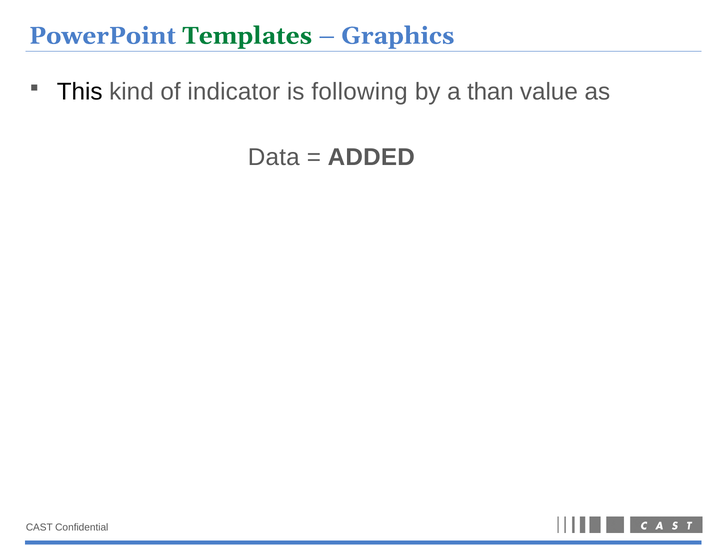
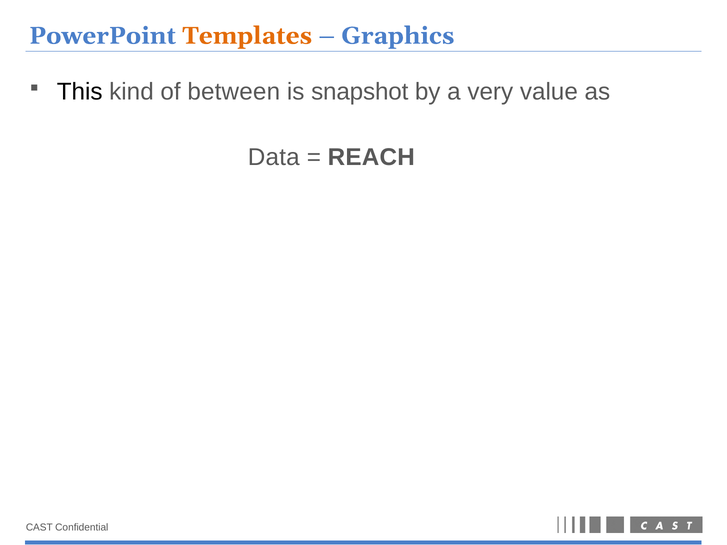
Templates colour: green -> orange (247, 36)
indicator: indicator -> between (234, 92)
following: following -> snapshot (360, 92)
than: than -> very (490, 92)
ADDED: ADDED -> REACH (371, 157)
